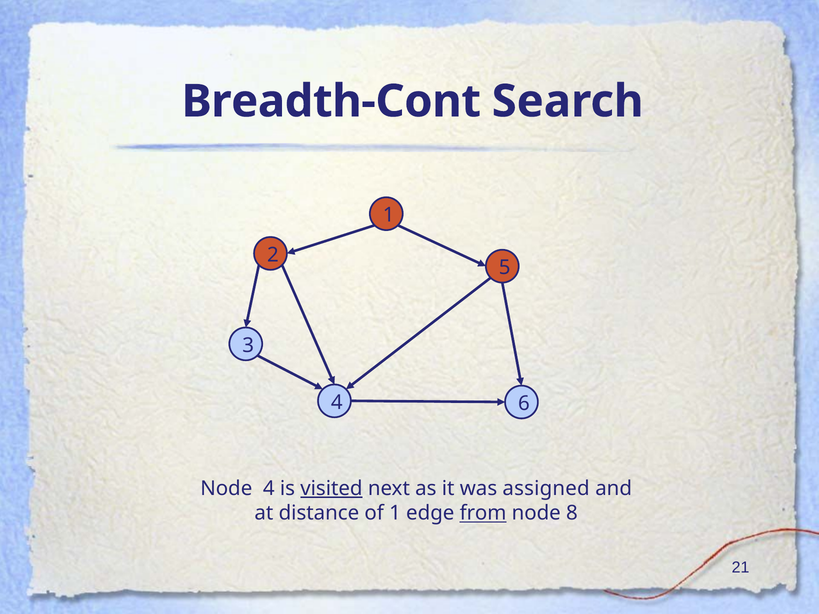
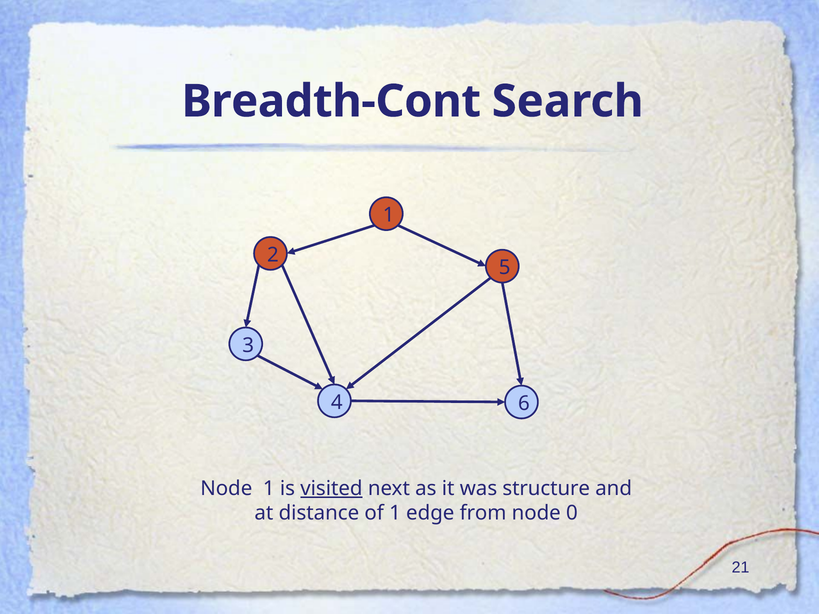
Node 4: 4 -> 1 (269, 489)
assigned: assigned -> structure (546, 489)
from underline: present -> none (483, 513)
8: 8 -> 0 (572, 513)
